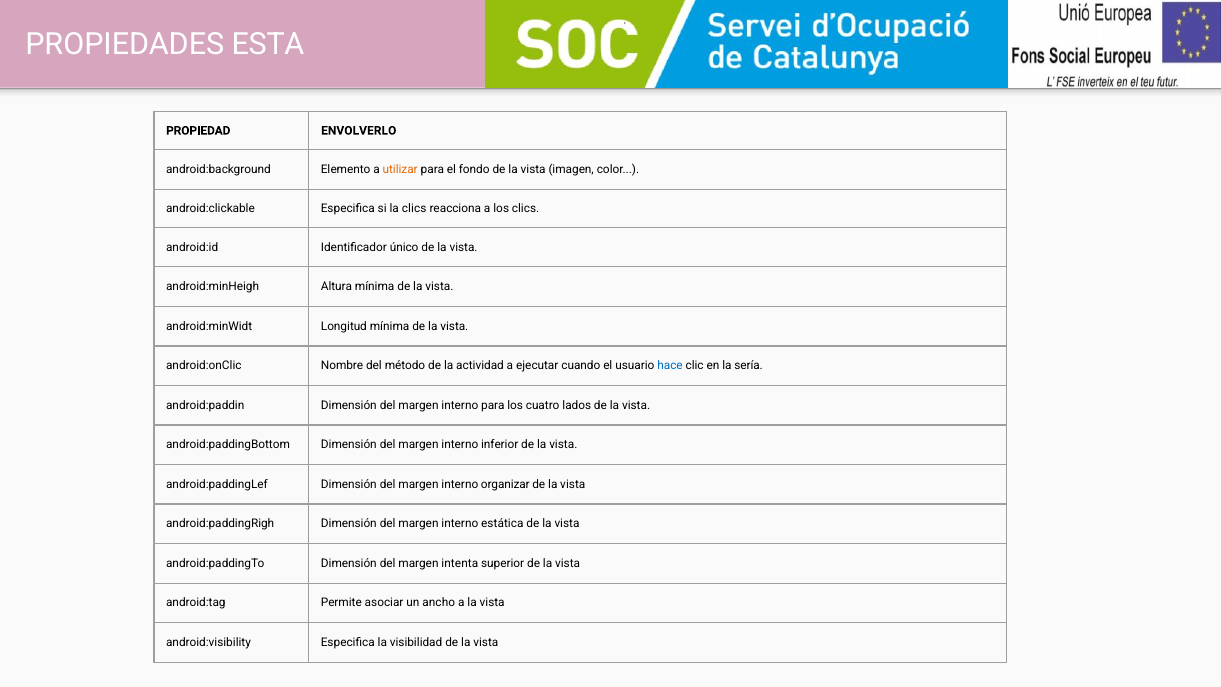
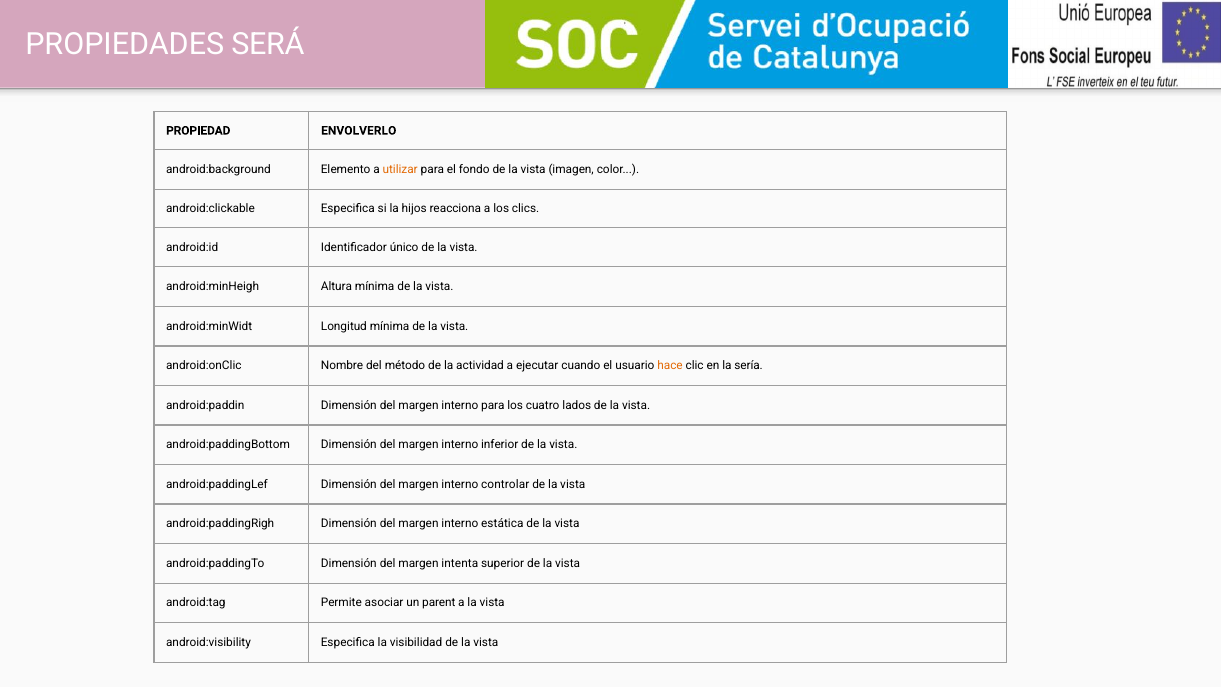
ESTA: ESTA -> SERÁ (268, 44)
la clics: clics -> hijos (414, 208)
hace colour: blue -> orange (670, 366)
organizar: organizar -> controlar (505, 484)
ancho: ancho -> parent (439, 603)
